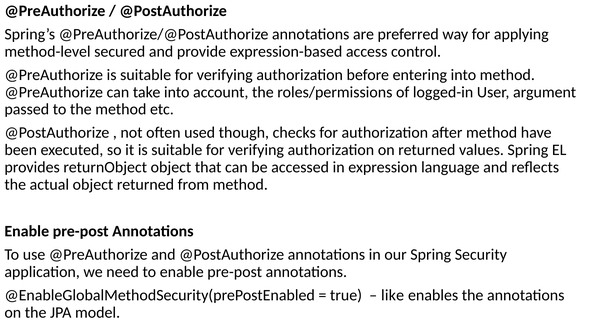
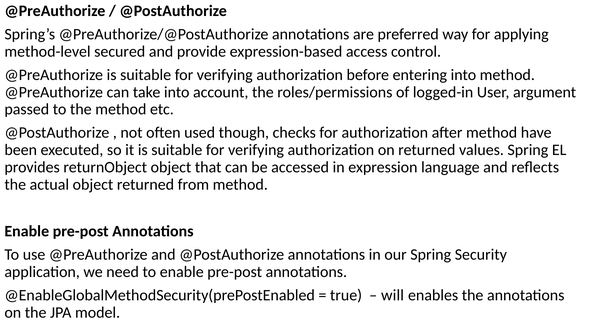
like: like -> will (393, 295)
